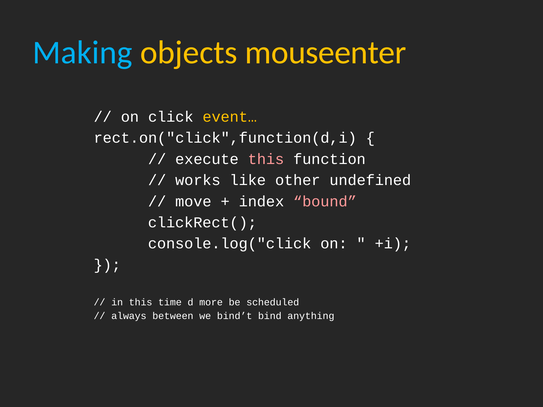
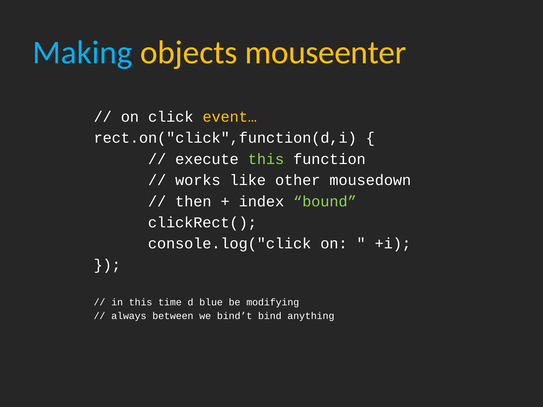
this colour: pink -> light green (266, 159)
undefined: undefined -> mousedown (370, 180)
move: move -> then (193, 201)
bound colour: pink -> light green (325, 201)
more: more -> blue (211, 303)
scheduled: scheduled -> modifying (273, 303)
